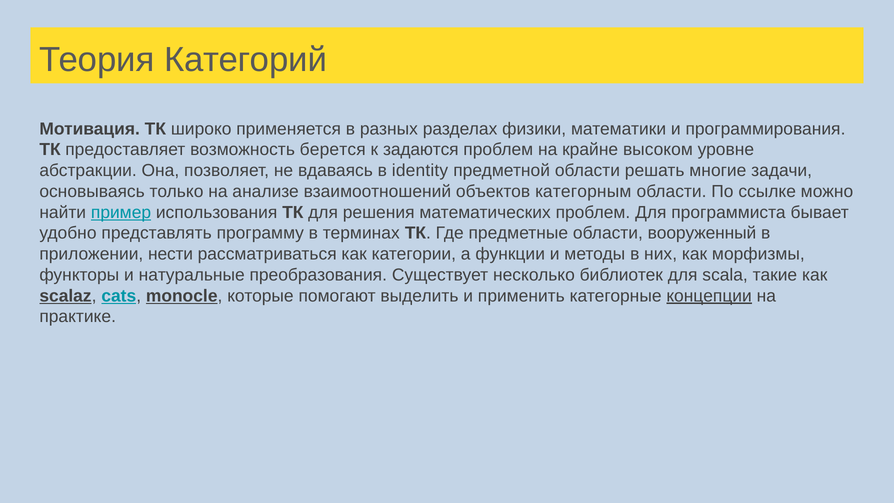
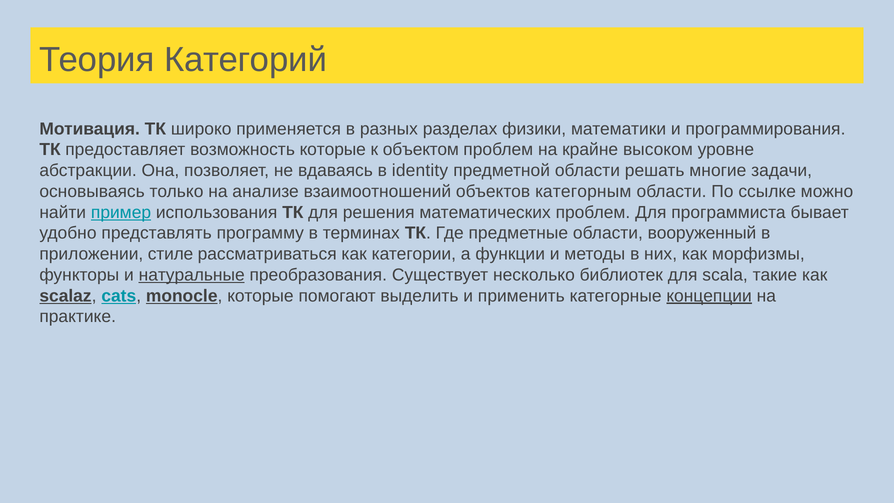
возможность берется: берется -> которые (333, 150)
задаются: задаются -> объектом (421, 150)
нести: нести -> стиле (171, 254)
натуральные underline: none -> present (192, 275)
